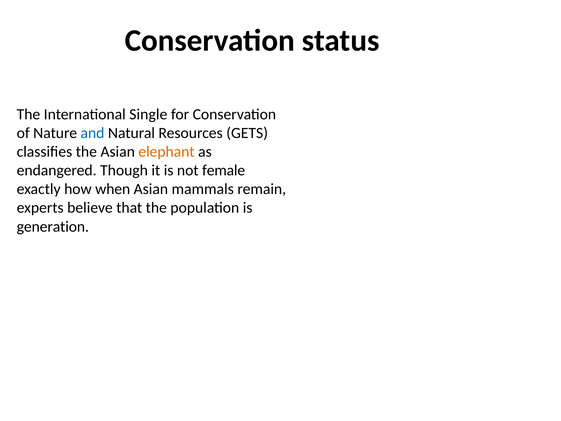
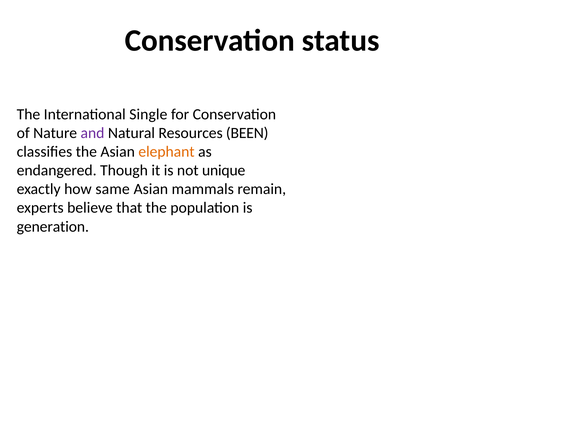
and colour: blue -> purple (92, 133)
GETS: GETS -> BEEN (247, 133)
female: female -> unique (224, 170)
when: when -> same (113, 189)
